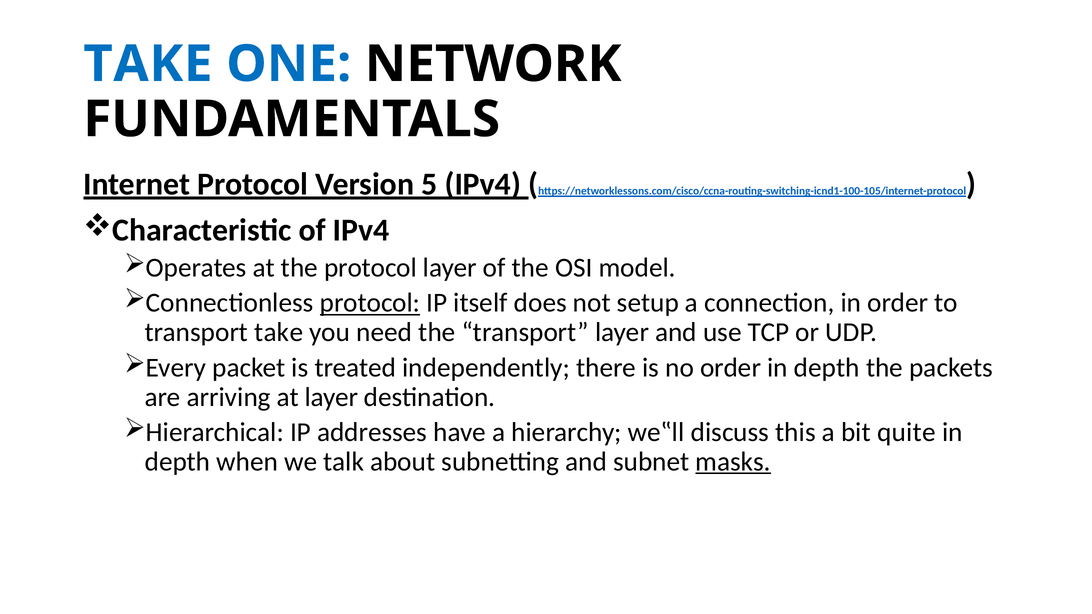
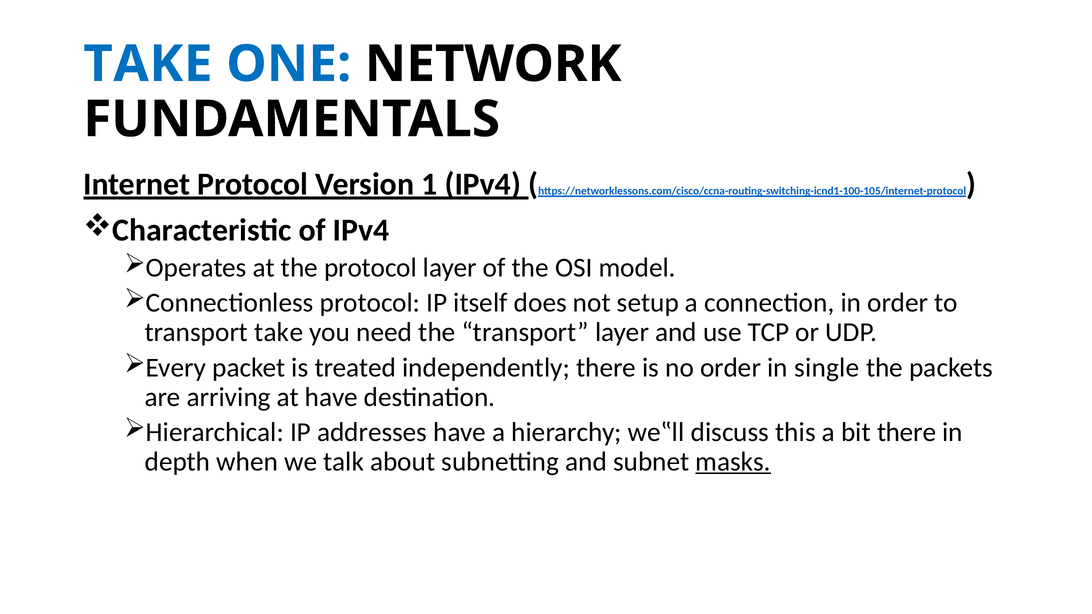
5: 5 -> 1 (429, 185)
protocol underline: present -> none (370, 303)
order in depth: depth -> single (827, 368)
at layer: layer -> have (331, 397)
bit quite: quite -> there (907, 432)
